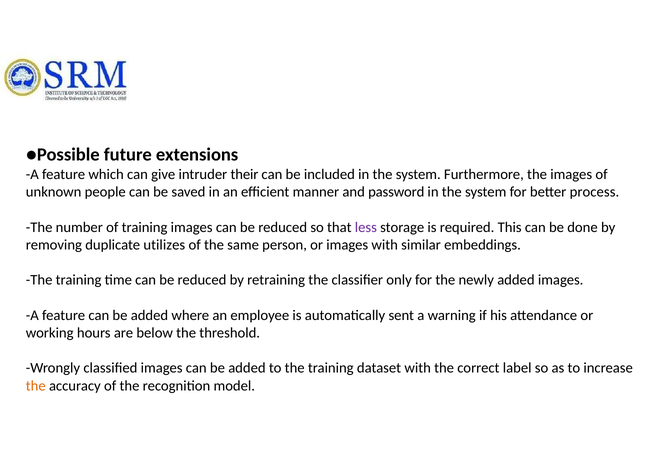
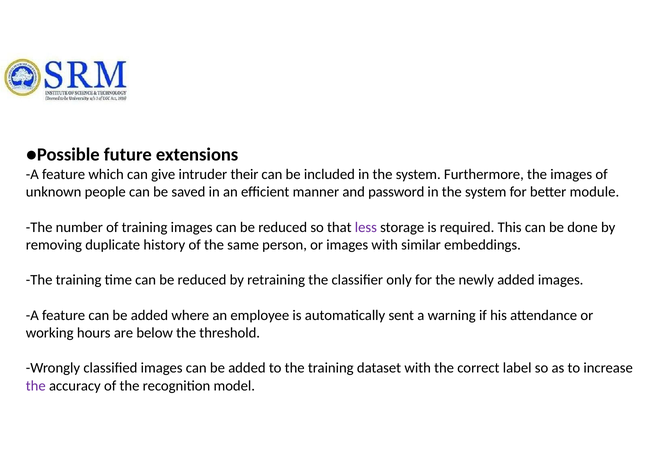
process: process -> module (594, 192)
utilizes: utilizes -> history (164, 245)
the colour: orange -> purple (36, 386)
